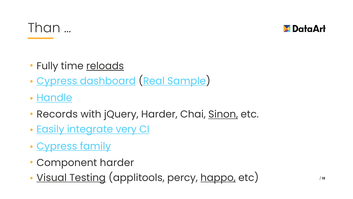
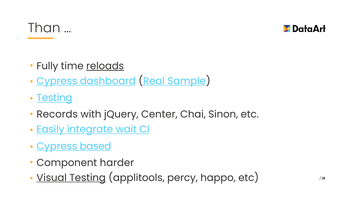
Handle: Handle -> Testing (54, 98)
jQuery Harder: Harder -> Center (159, 114)
Sinon underline: present -> none (223, 114)
very: very -> wait (126, 129)
family: family -> based (95, 146)
happo underline: present -> none (218, 177)
